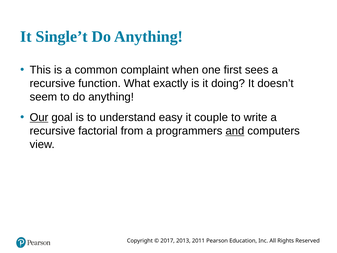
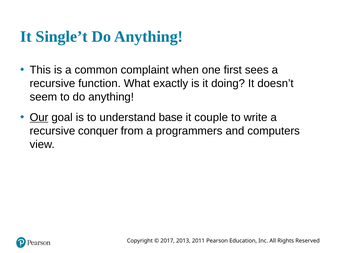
easy: easy -> base (171, 117)
factorial: factorial -> conquer (98, 131)
and underline: present -> none (235, 131)
